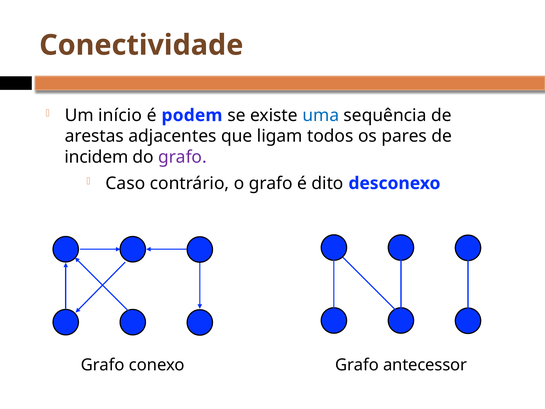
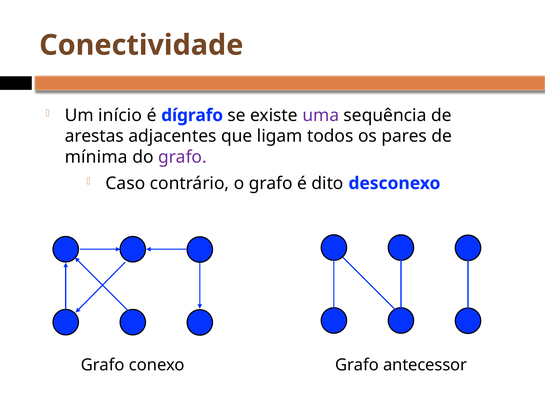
podem: podem -> dígrafo (192, 115)
uma colour: blue -> purple (321, 115)
incidem: incidem -> mínima (96, 157)
